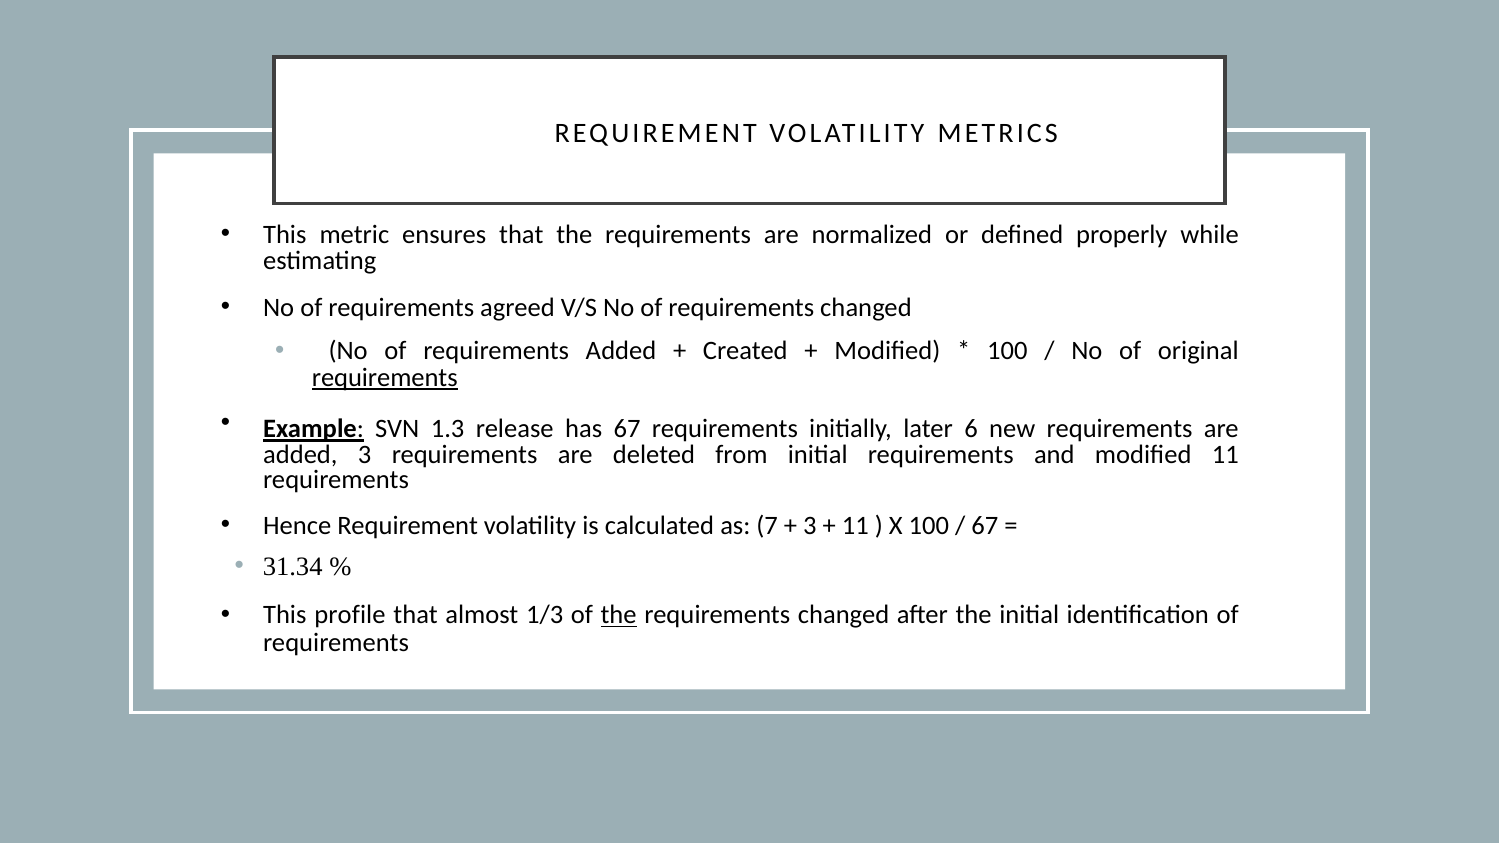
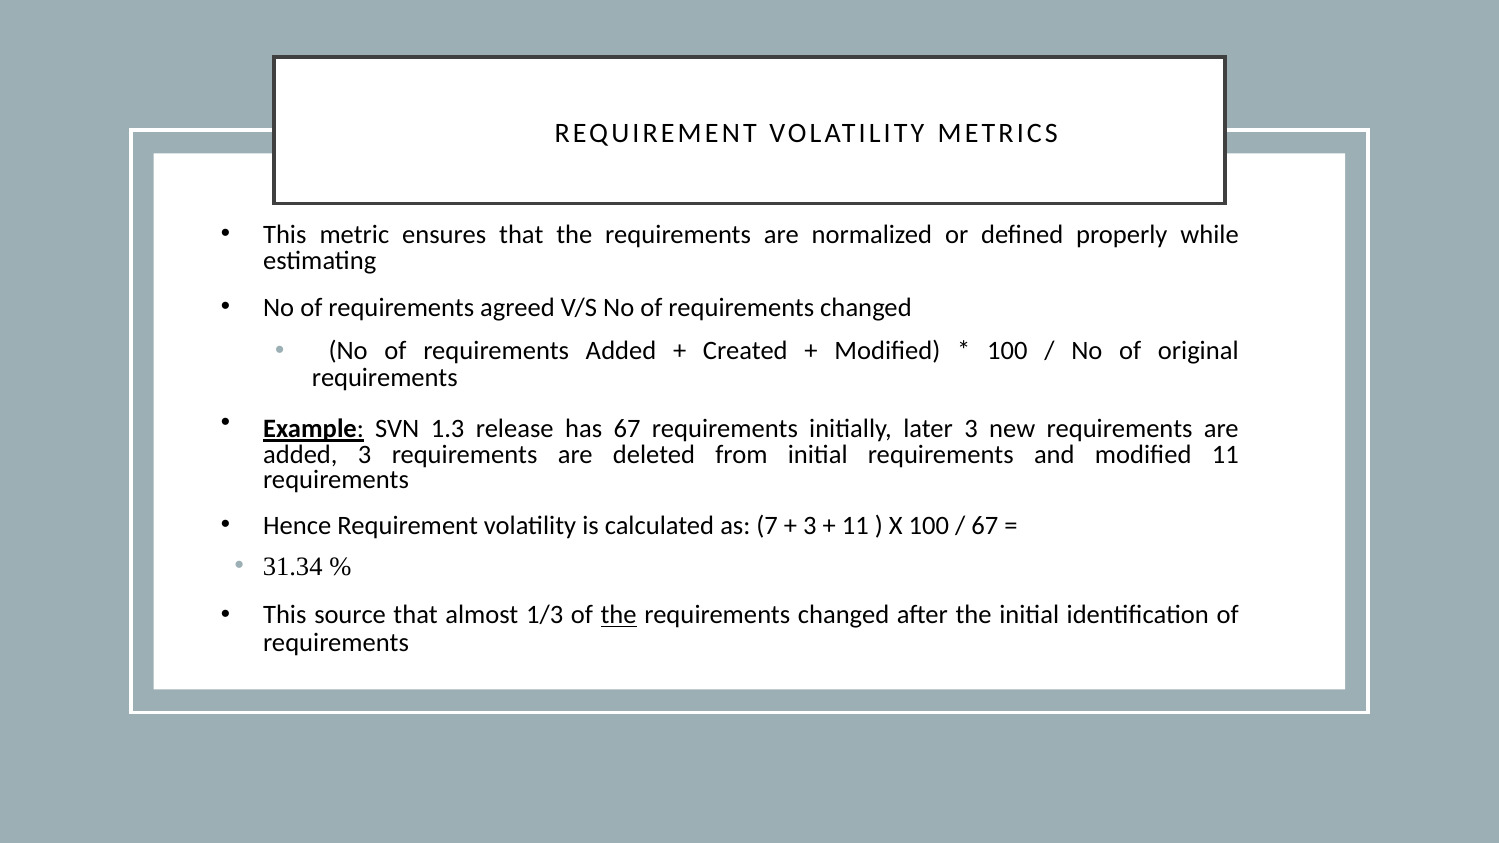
requirements underline: present -> none (385, 378)
later 6: 6 -> 3 (971, 429)
profile: profile -> source (350, 615)
